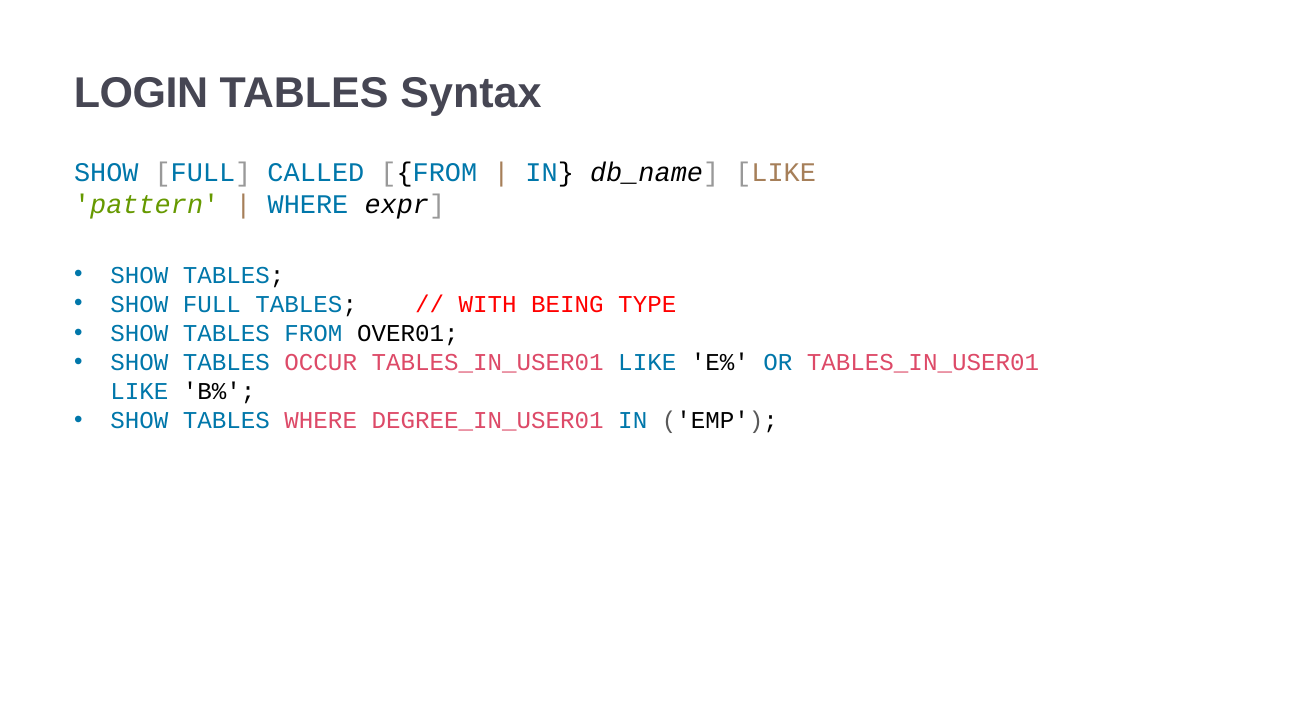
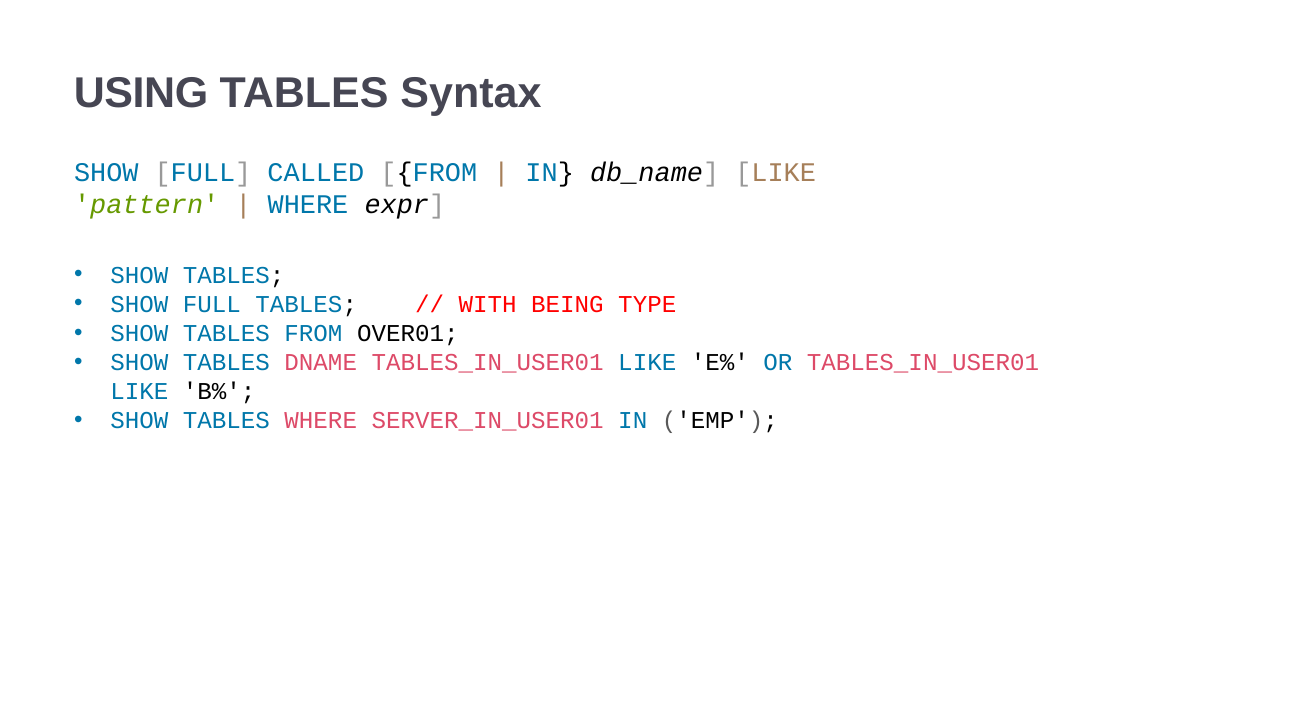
LOGIN: LOGIN -> USING (141, 93)
OCCUR: OCCUR -> DNAME (321, 362)
DEGREE_IN_USER01: DEGREE_IN_USER01 -> SERVER_IN_USER01 (488, 420)
